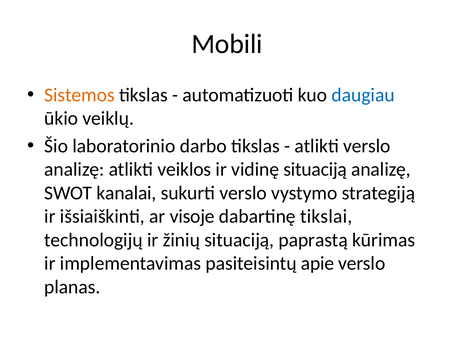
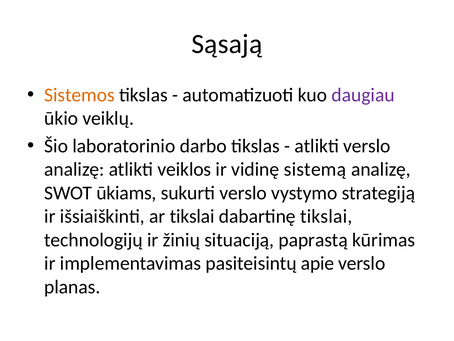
Mobili: Mobili -> Sąsają (227, 44)
daugiau colour: blue -> purple (363, 95)
vidinę situaciją: situaciją -> sistemą (315, 169)
kanalai: kanalai -> ūkiams (127, 193)
ar visoje: visoje -> tikslai (192, 216)
